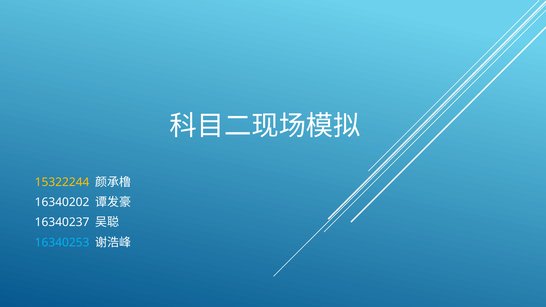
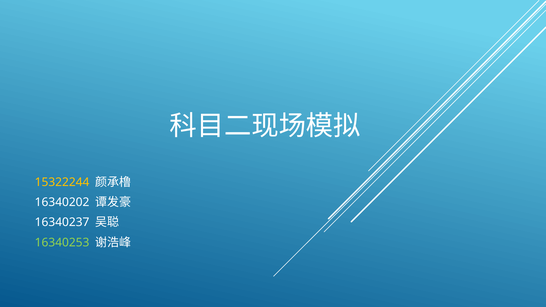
16340253 colour: light blue -> light green (62, 243)
